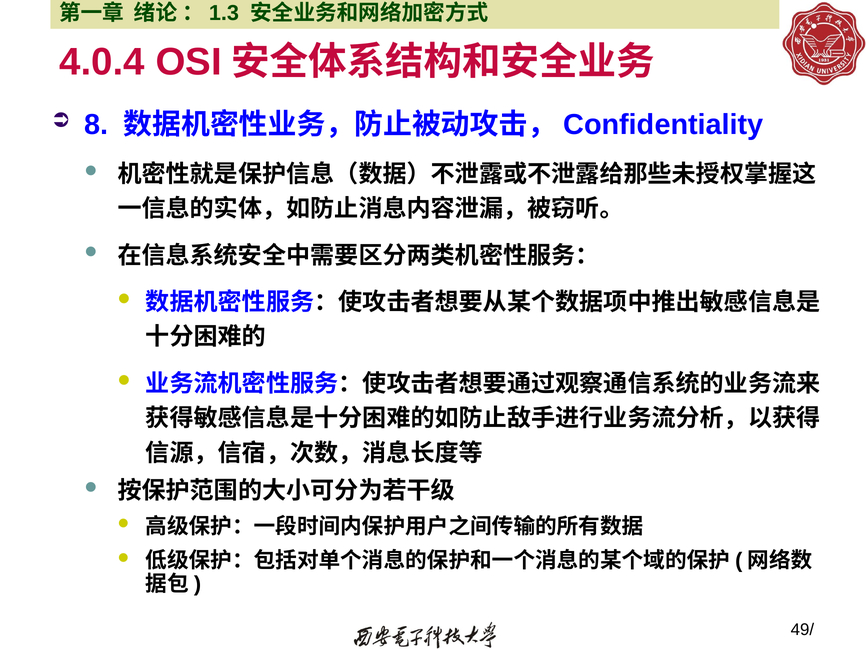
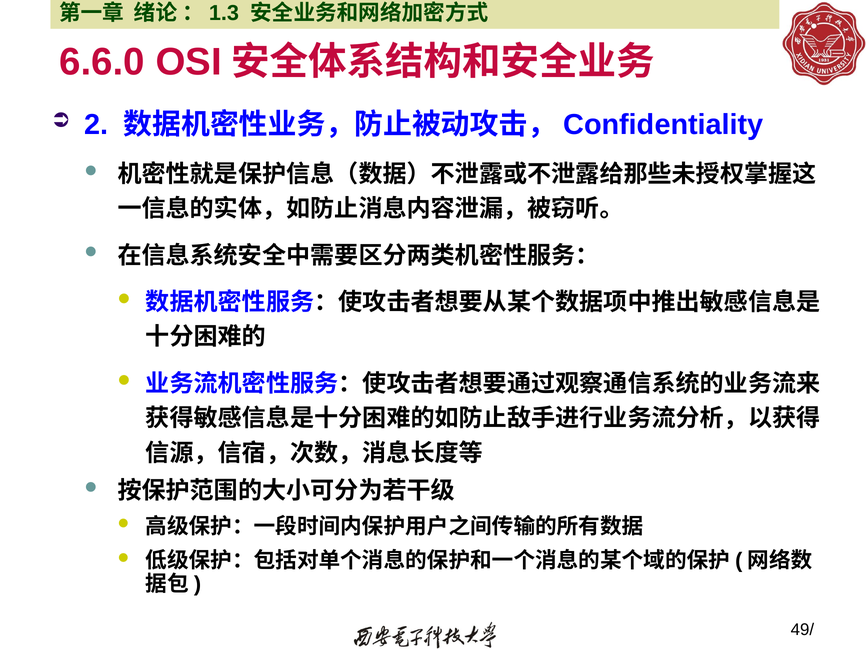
4.0.4: 4.0.4 -> 6.6.0 (102, 62)
8: 8 -> 2 (96, 124)
